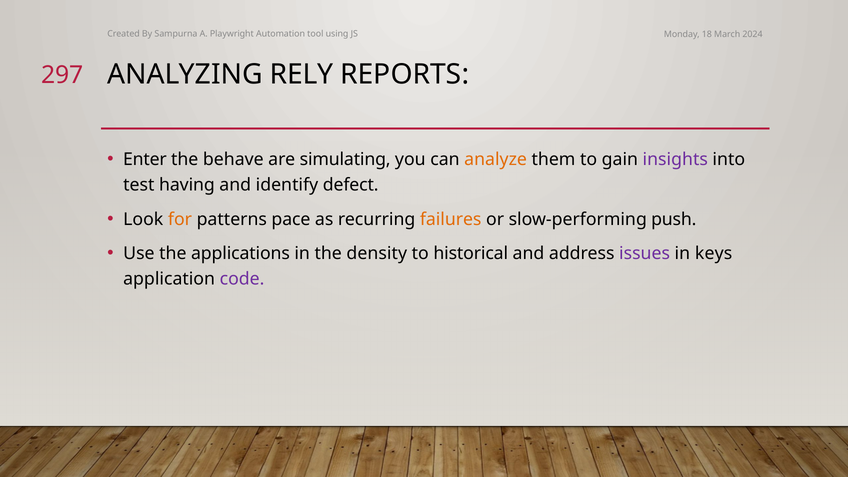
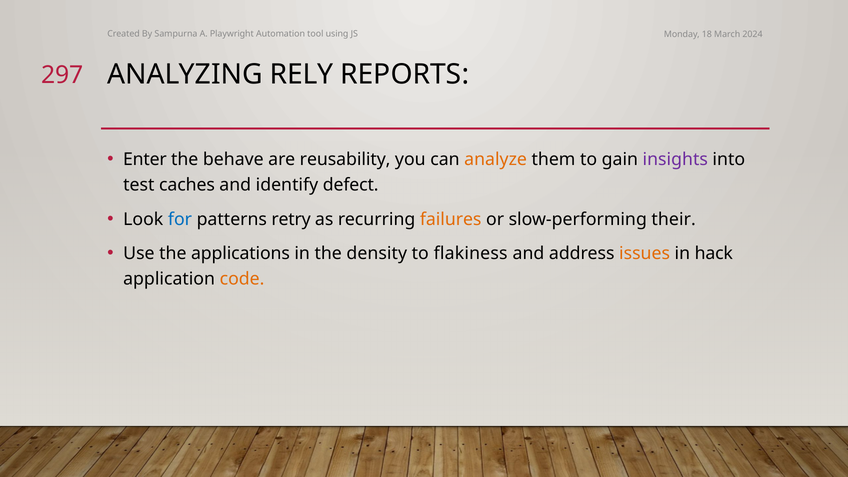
simulating: simulating -> reusability (345, 159)
having: having -> caches (187, 185)
for colour: orange -> blue (180, 219)
pace: pace -> retry (291, 219)
push: push -> their (674, 219)
historical: historical -> flakiness (471, 254)
issues colour: purple -> orange (645, 254)
keys: keys -> hack (714, 254)
code colour: purple -> orange (242, 279)
